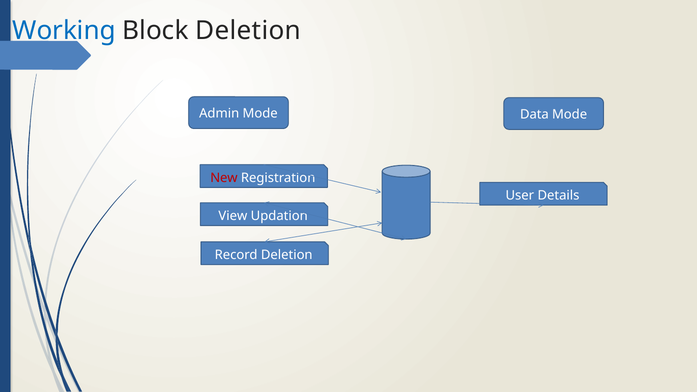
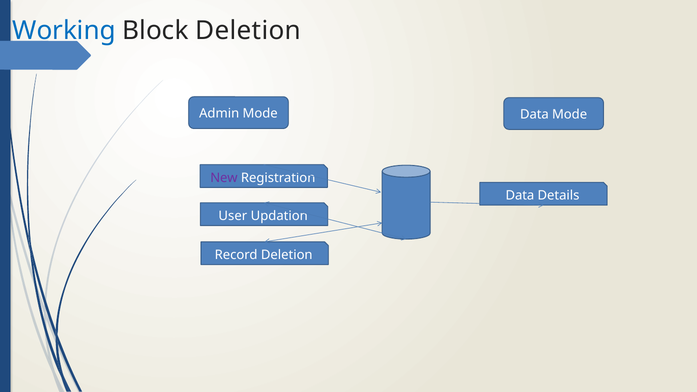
New colour: red -> purple (224, 178)
User: User -> Data (520, 196)
View: View -> User (233, 216)
